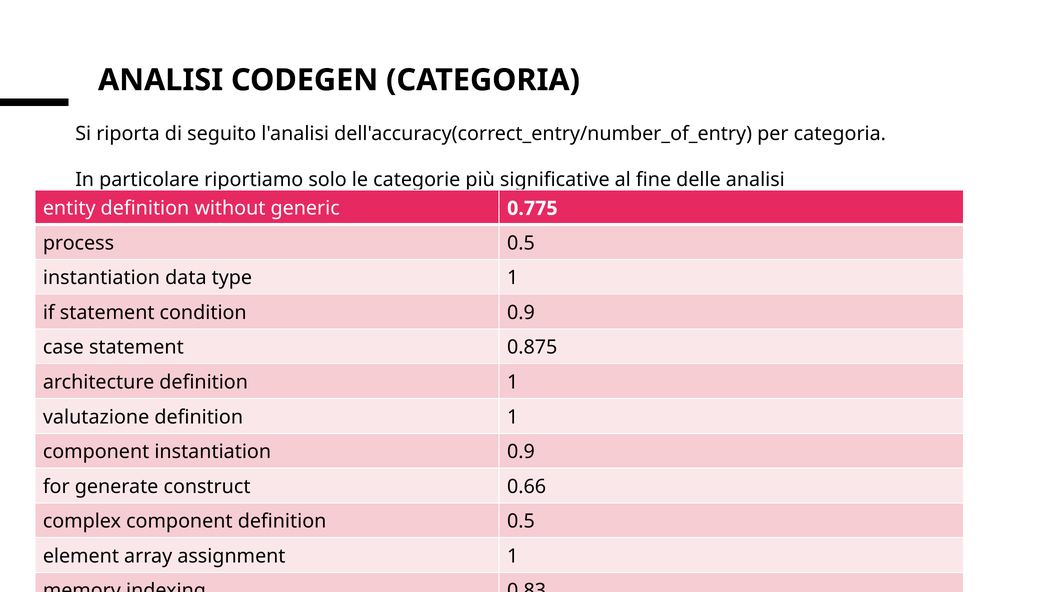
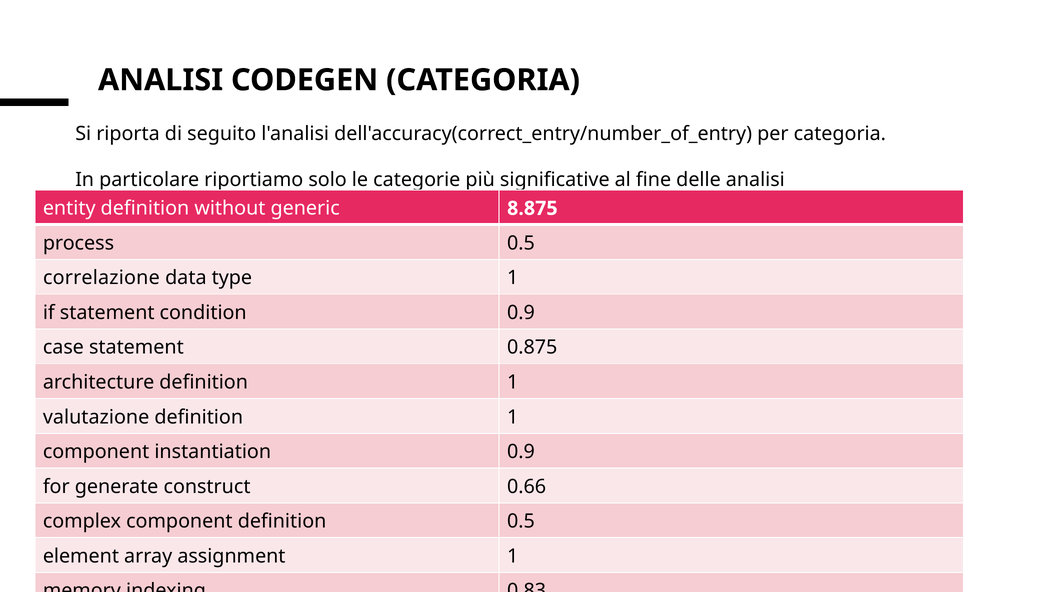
0.775: 0.775 -> 8.875 (532, 208)
instantiation: instantiation -> correlazione (101, 278)
